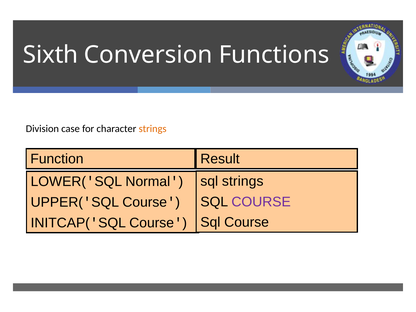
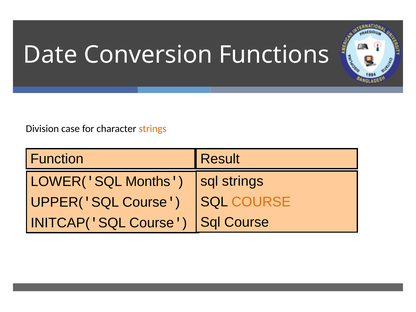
Sixth: Sixth -> Date (50, 55)
Normal: Normal -> Months (148, 181)
COURSE colour: purple -> orange (261, 202)
